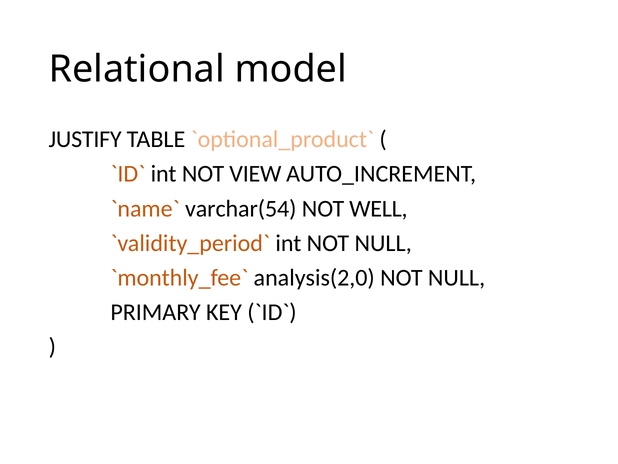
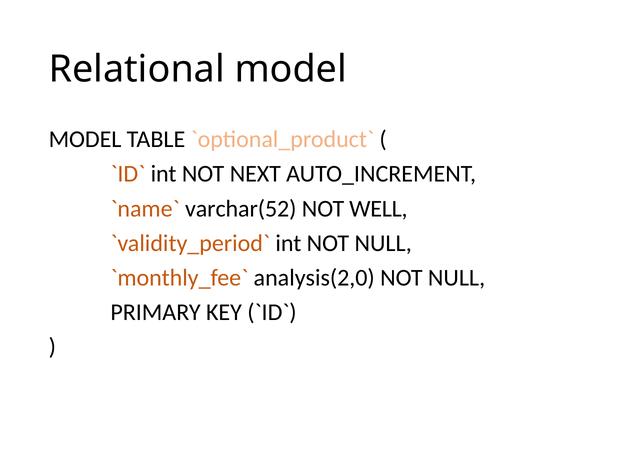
JUSTIFY: JUSTIFY -> MODEL (85, 139)
VIEW: VIEW -> NEXT (255, 174)
varchar(54: varchar(54 -> varchar(52 (241, 208)
